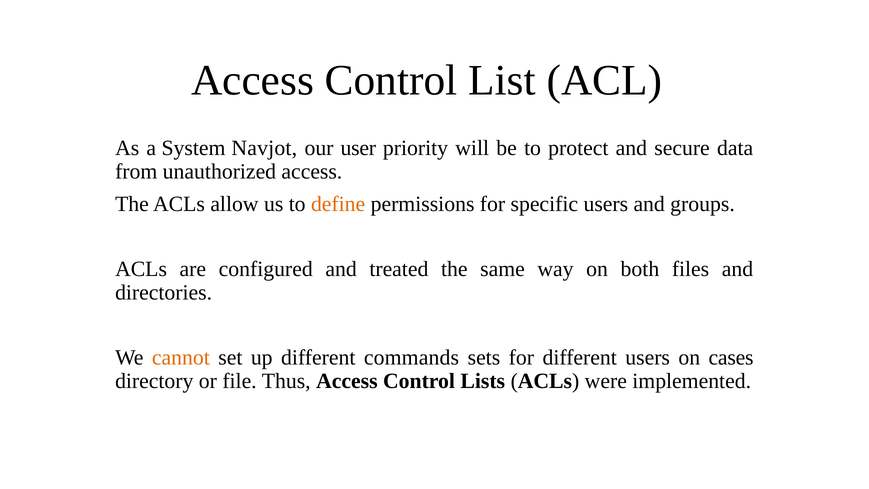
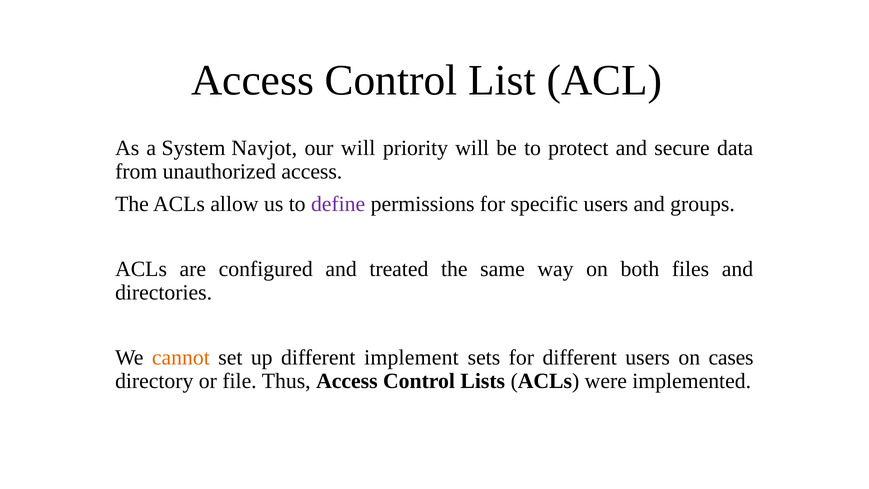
our user: user -> will (358, 148)
define colour: orange -> purple (338, 204)
commands: commands -> implement (411, 357)
